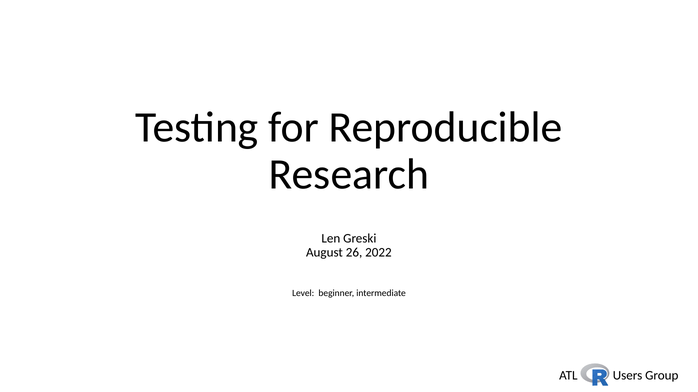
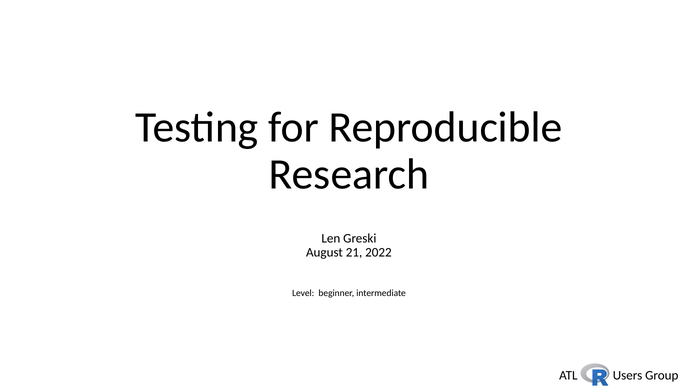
26: 26 -> 21 (354, 253)
